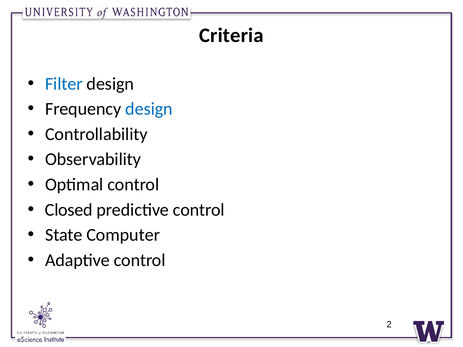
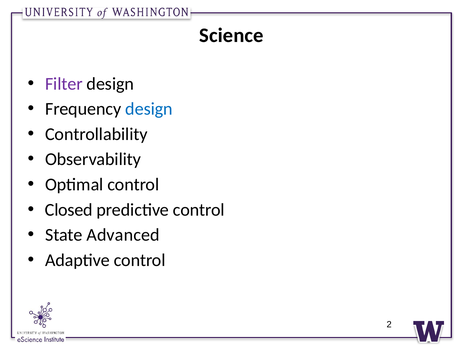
Criteria: Criteria -> Science (231, 35)
Filter colour: blue -> purple (64, 84)
Computer: Computer -> Advanced (123, 235)
